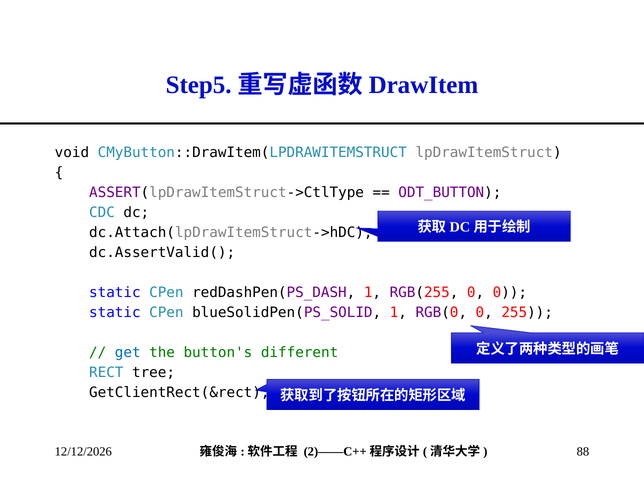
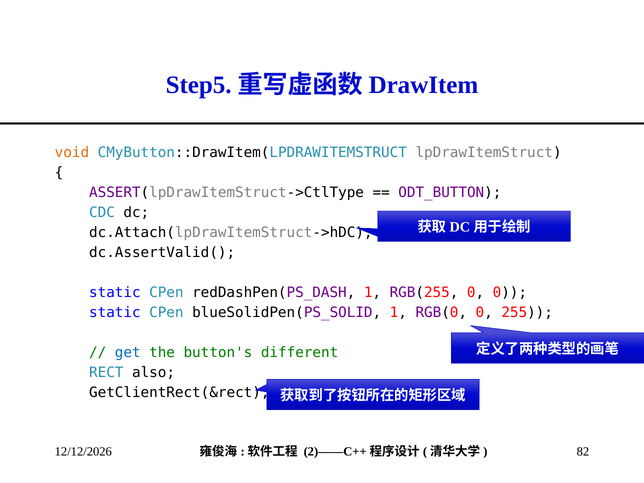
void colour: black -> orange (72, 152)
tree: tree -> also (154, 373)
88: 88 -> 82 (583, 452)
